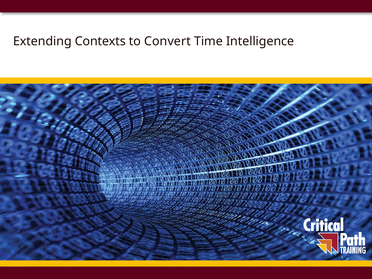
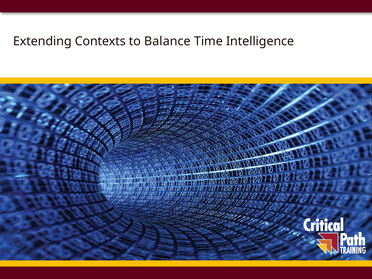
Convert: Convert -> Balance (167, 41)
